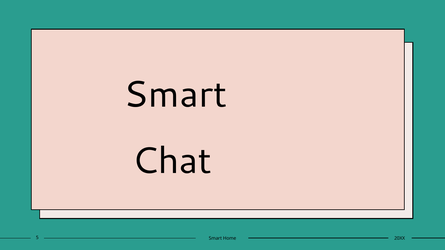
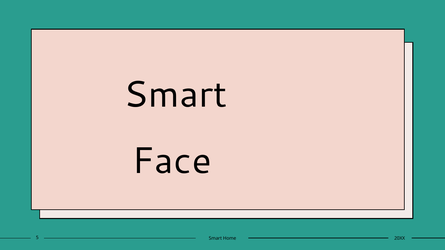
Chat: Chat -> Face (172, 161)
